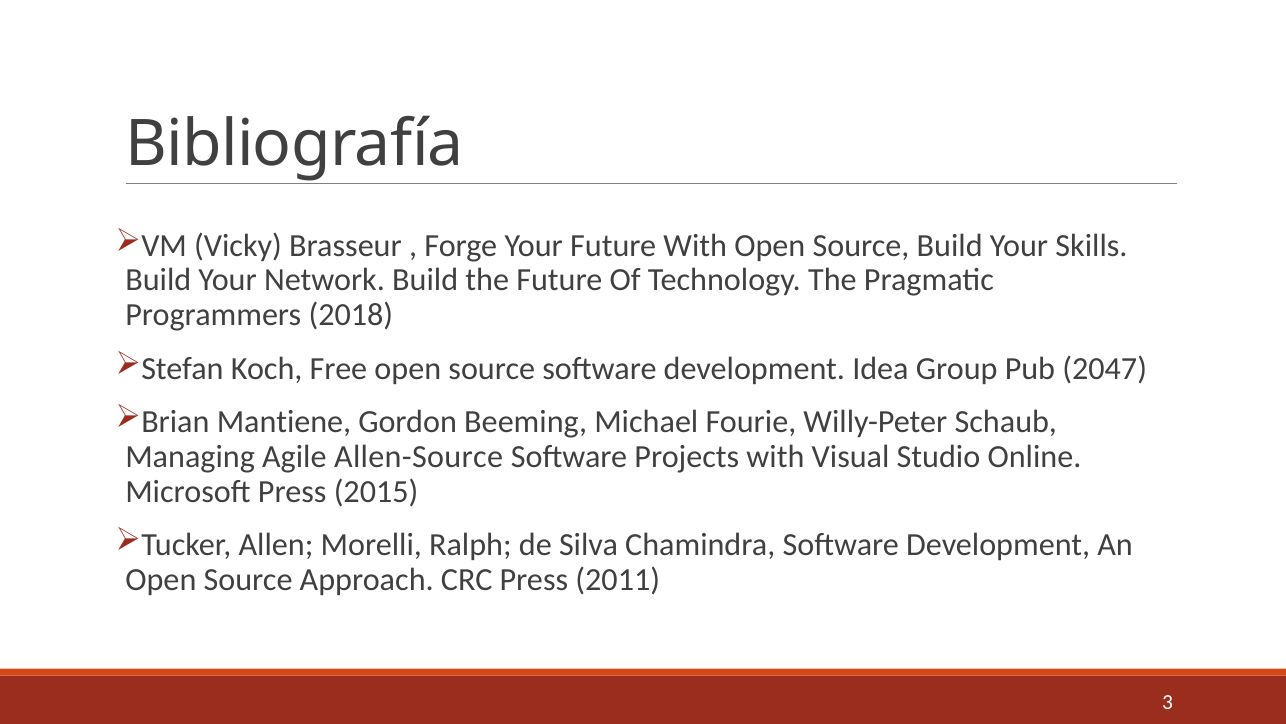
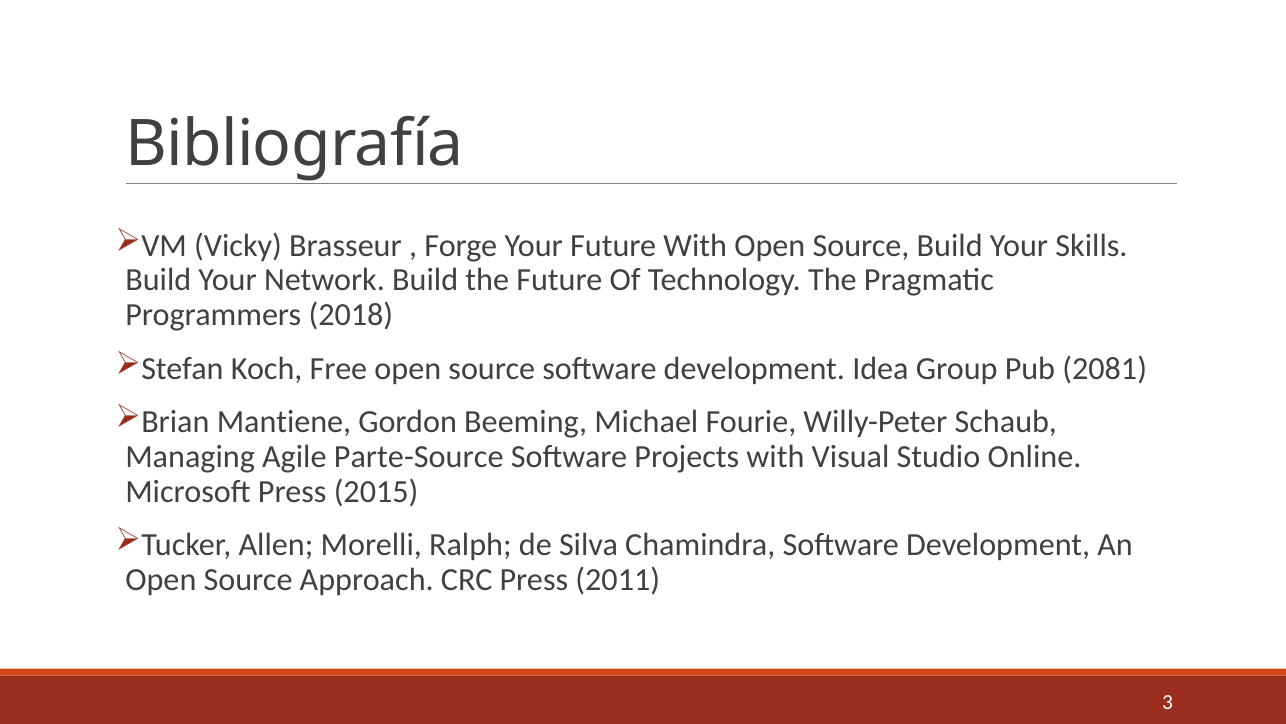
2047: 2047 -> 2081 (1105, 368)
Allen-Source: Allen-Source -> Parte-Source (419, 456)
